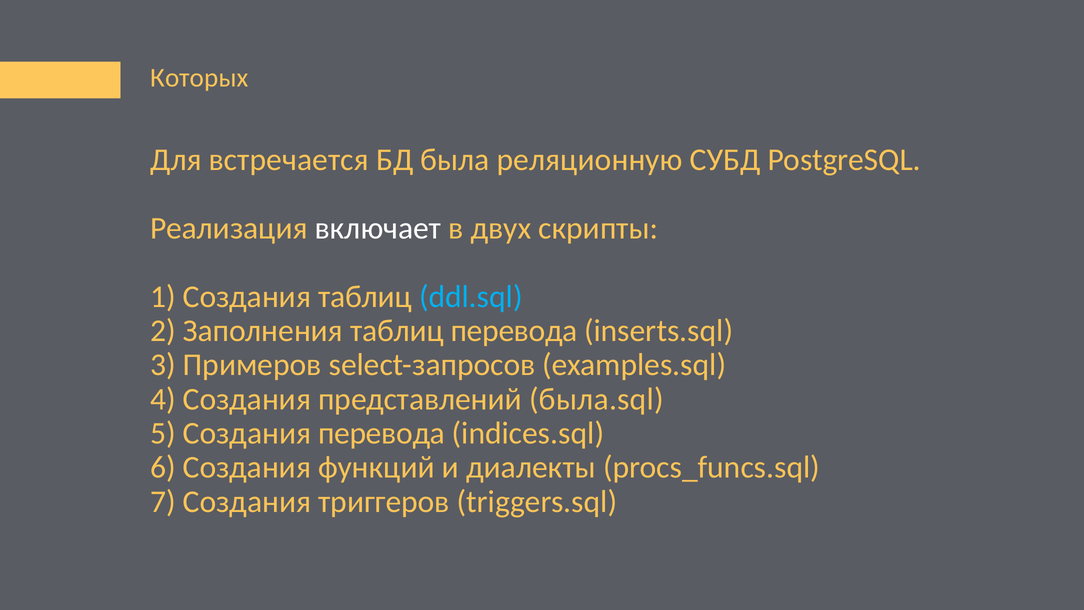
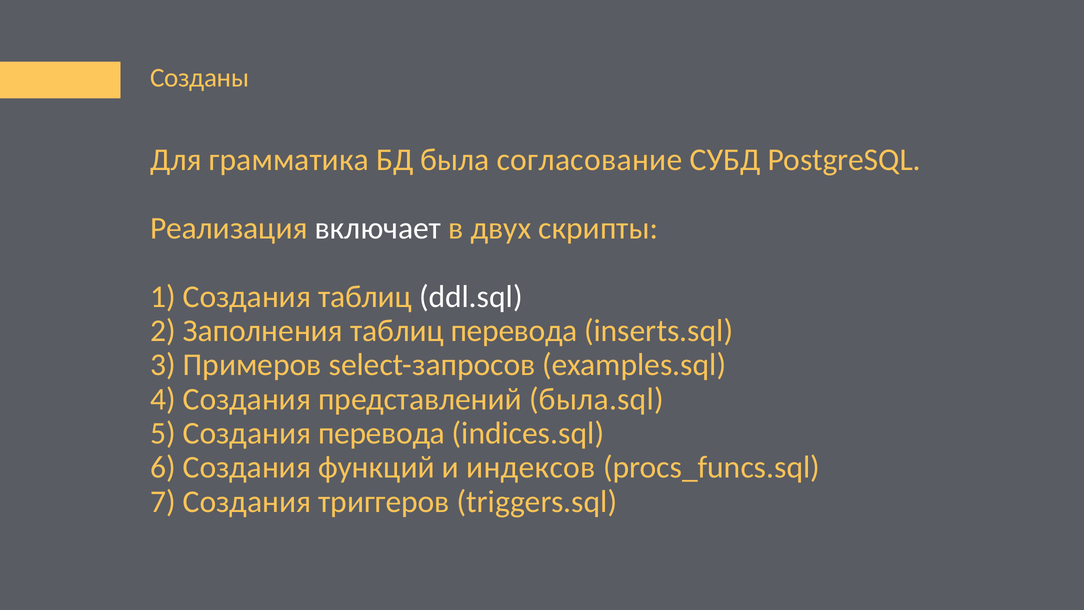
Которых: Которых -> Созданы (200, 78)
встречается: встречается -> грамматика (289, 160)
реляционную: реляционную -> согласование (590, 160)
ddl.sql colour: light blue -> white (471, 297)
диалекты: диалекты -> индексов (531, 467)
